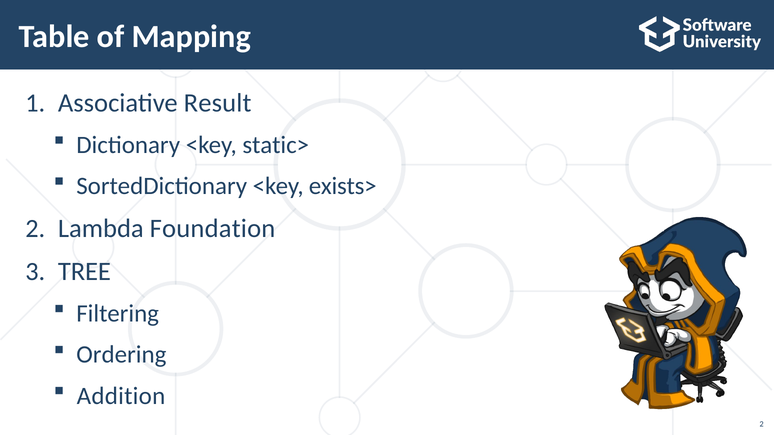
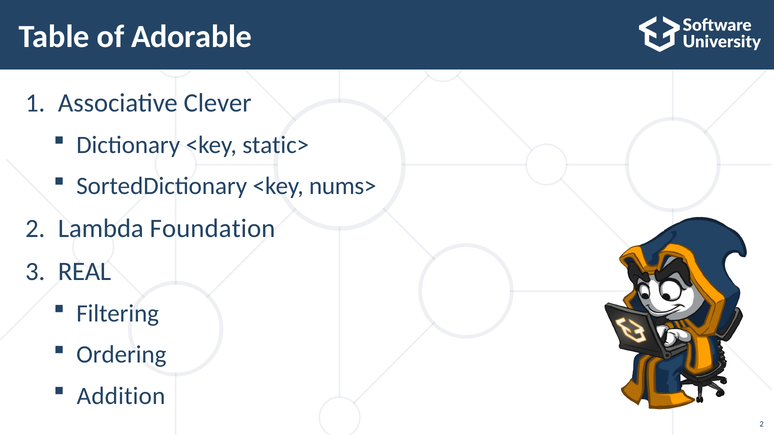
Mapping: Mapping -> Adorable (192, 37)
Result: Result -> Clever (218, 103)
exists>: exists> -> nums> (343, 186)
TREE: TREE -> REAL (85, 272)
